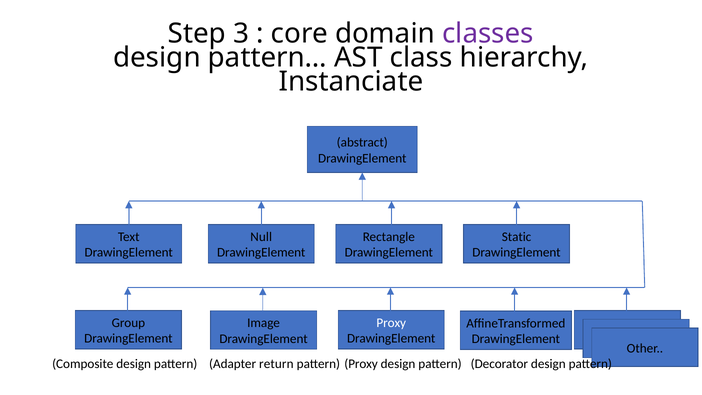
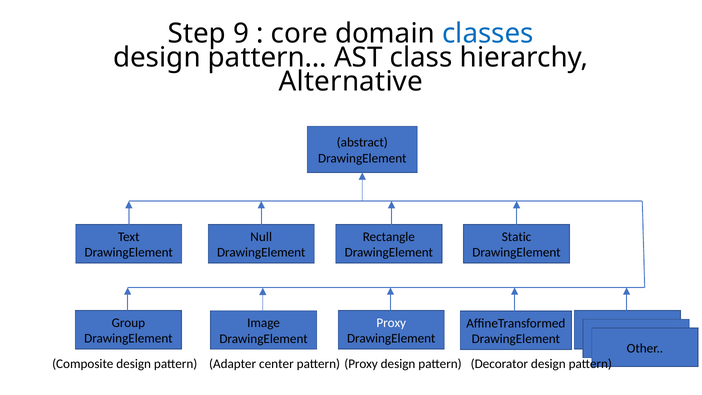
3: 3 -> 9 (241, 34)
classes colour: purple -> blue (488, 34)
Instanciate: Instanciate -> Alternative (351, 82)
return: return -> center (276, 364)
